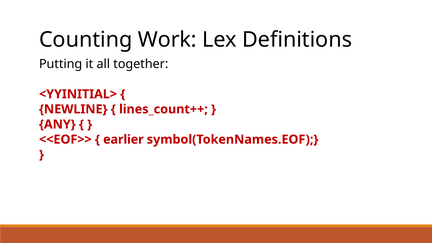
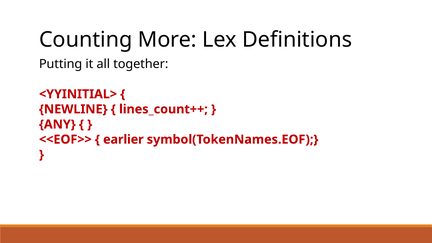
Work: Work -> More (167, 40)
